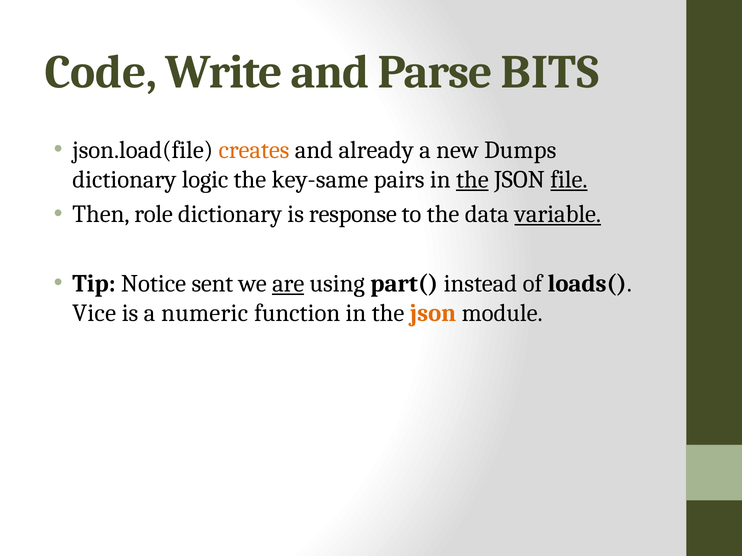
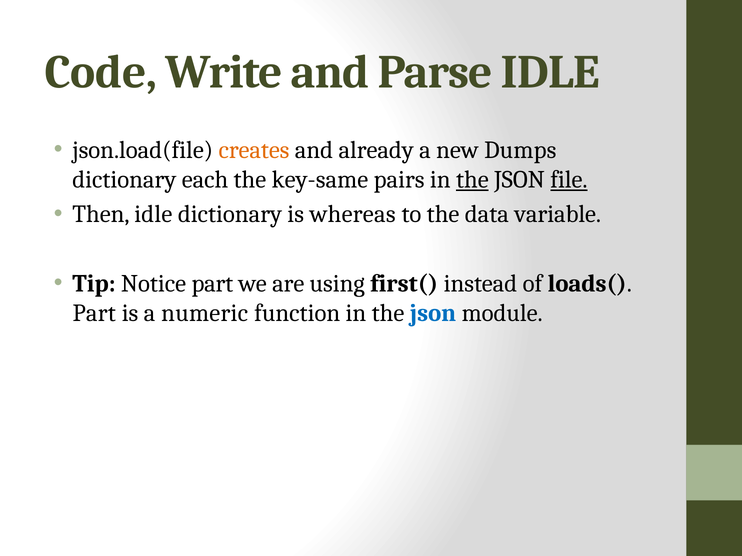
Parse BITS: BITS -> IDLE (550, 72)
logic: logic -> each (205, 180)
Then role: role -> idle (153, 214)
response: response -> whereas (353, 214)
variable underline: present -> none (558, 214)
Notice sent: sent -> part (212, 284)
are underline: present -> none (288, 284)
part(: part( -> first( (404, 284)
Vice: Vice -> Part (94, 313)
json colour: orange -> blue (433, 313)
